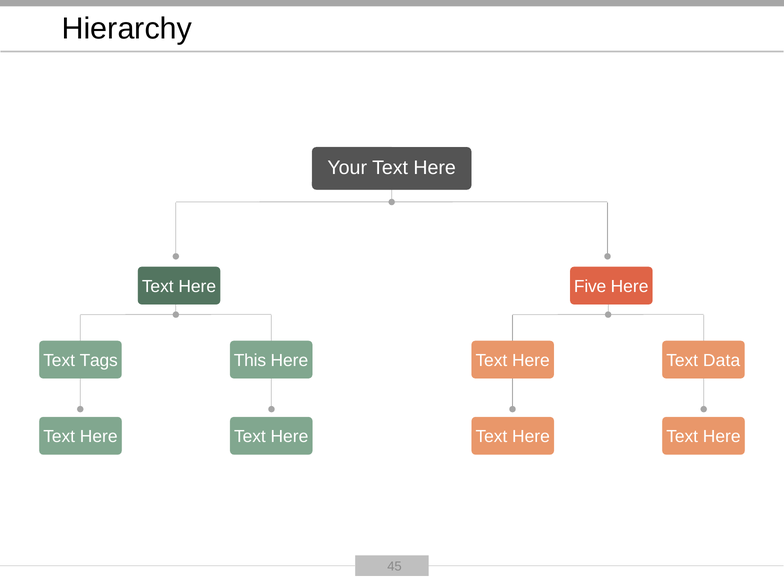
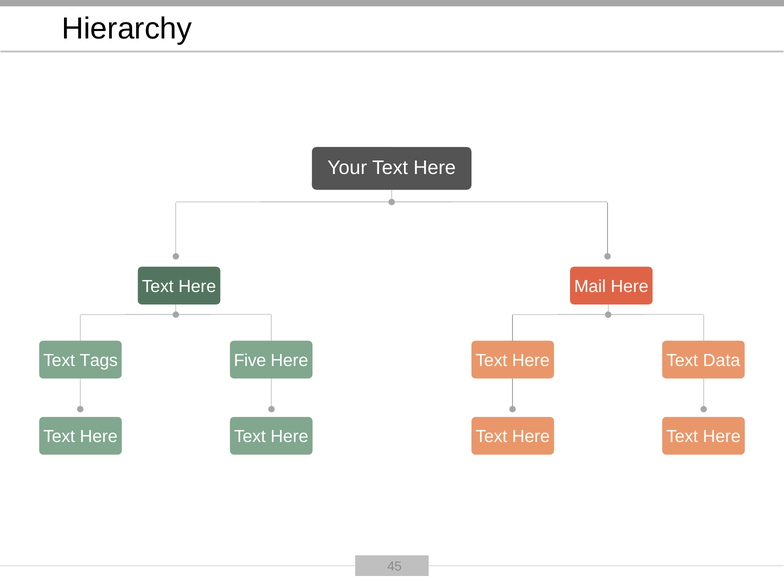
Five: Five -> Mail (590, 286)
This: This -> Five (250, 360)
